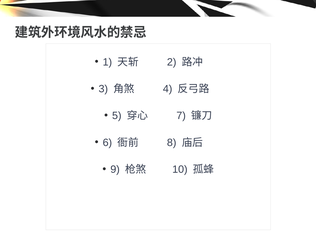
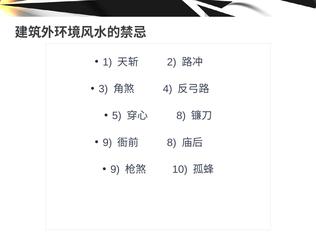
7: 7 -> 8 (181, 116)
6: 6 -> 9 (107, 143)
